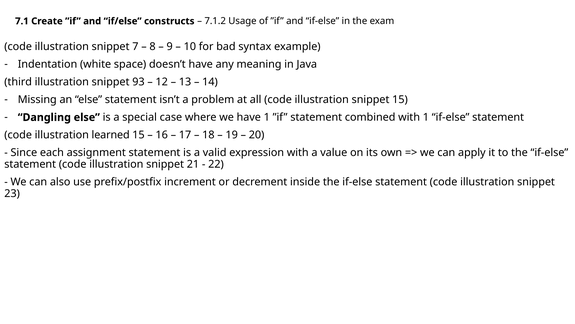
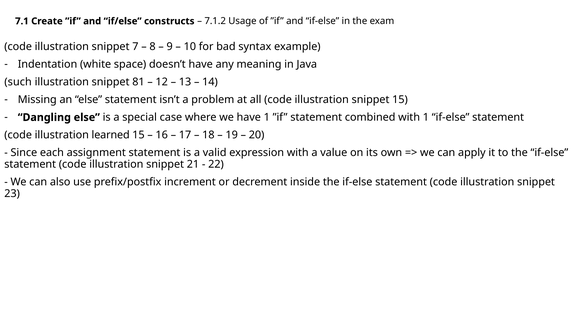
third: third -> such (18, 82)
93: 93 -> 81 (138, 82)
